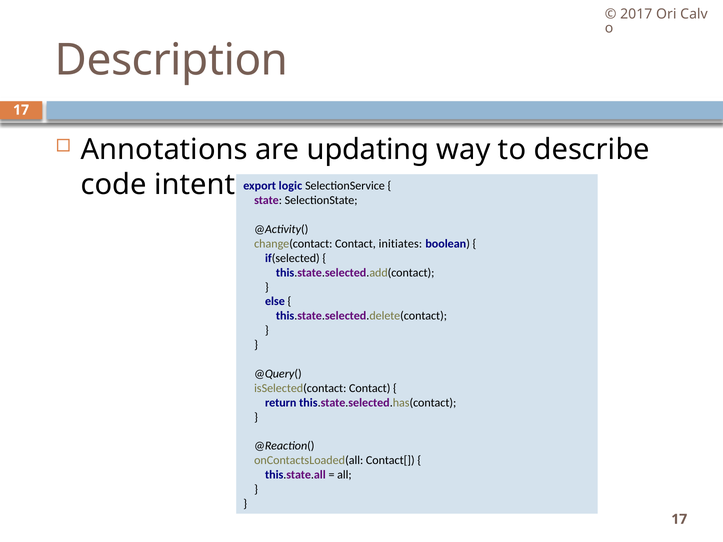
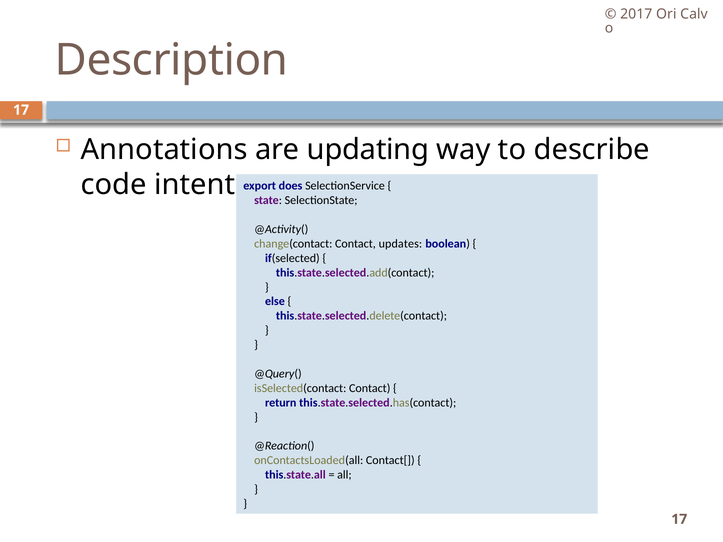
logic: logic -> does (291, 186)
initiates: initiates -> updates (400, 244)
